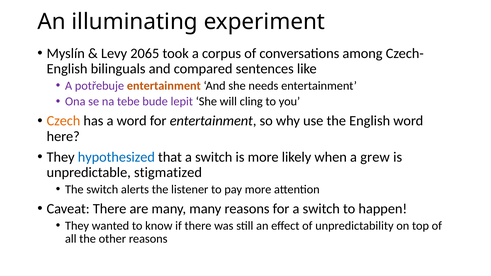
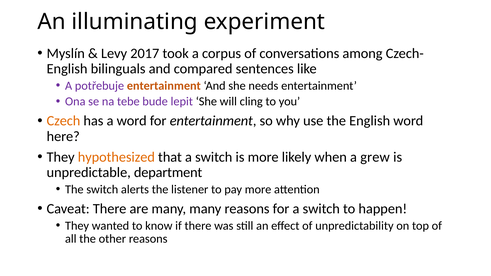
2065: 2065 -> 2017 (145, 53)
hypothesized colour: blue -> orange (116, 157)
stigmatized: stigmatized -> department (168, 173)
